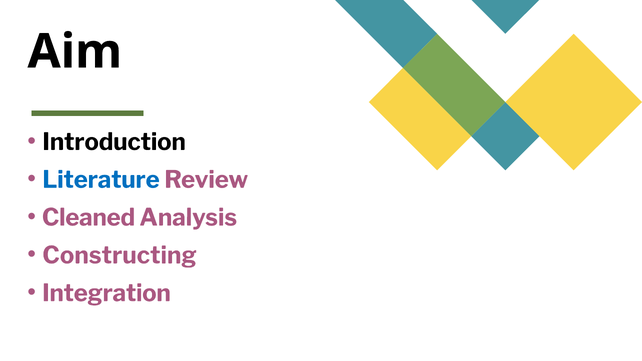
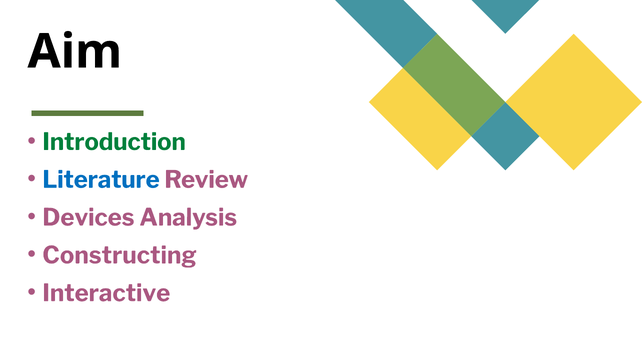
Introduction colour: black -> green (114, 142)
Cleaned: Cleaned -> Devices (88, 218)
Integration: Integration -> Interactive (106, 293)
